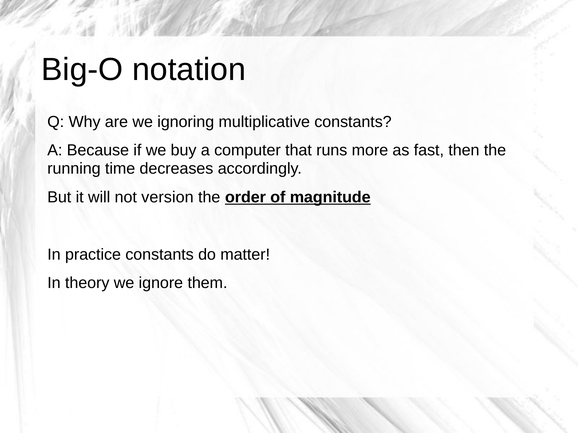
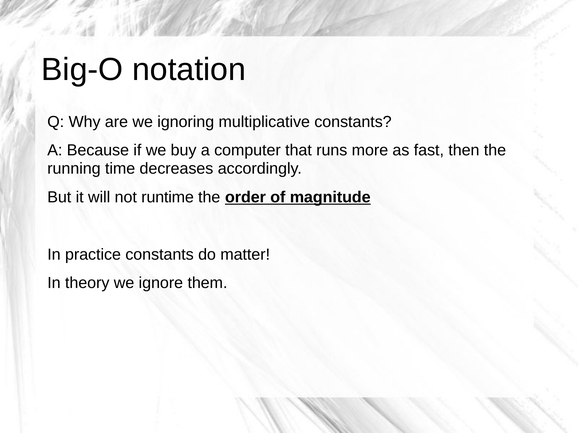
version: version -> runtime (168, 197)
